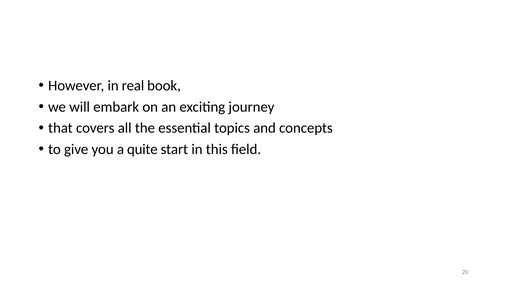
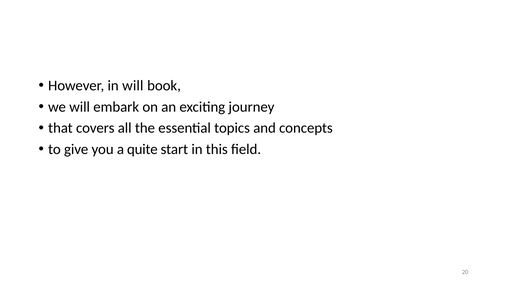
in real: real -> will (133, 86)
